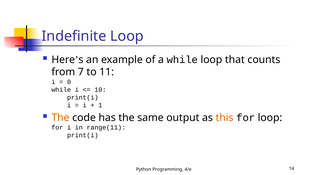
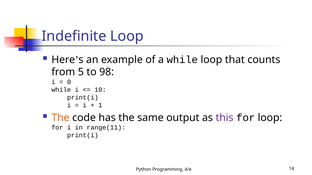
7: 7 -> 5 (81, 72)
11: 11 -> 98 (107, 72)
this colour: orange -> purple (225, 118)
